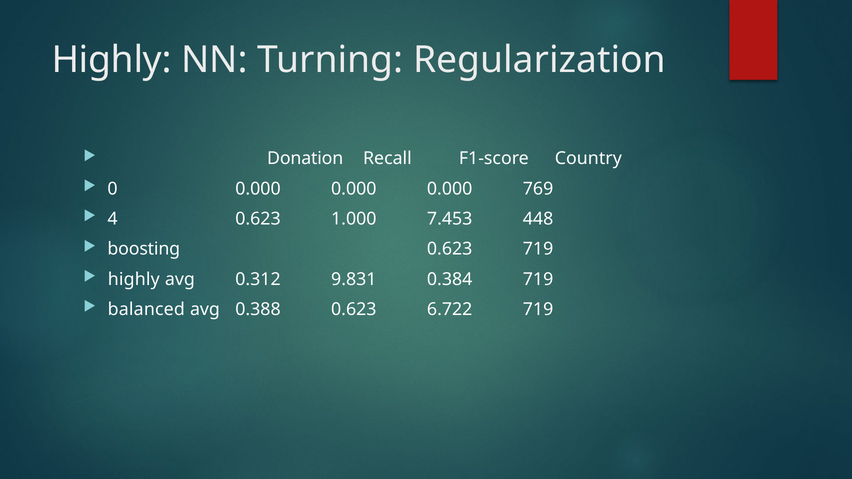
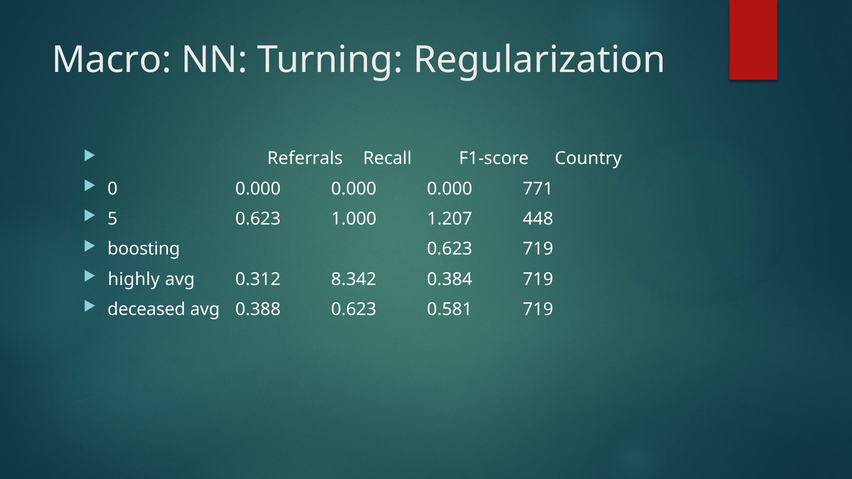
Highly: Highly -> Macro (112, 60)
Donation: Donation -> Referrals (305, 159)
769: 769 -> 771 (538, 189)
4: 4 -> 5 (113, 219)
7.453: 7.453 -> 1.207 (450, 219)
9.831: 9.831 -> 8.342 (354, 279)
balanced: balanced -> deceased (146, 310)
6.722: 6.722 -> 0.581 (450, 310)
